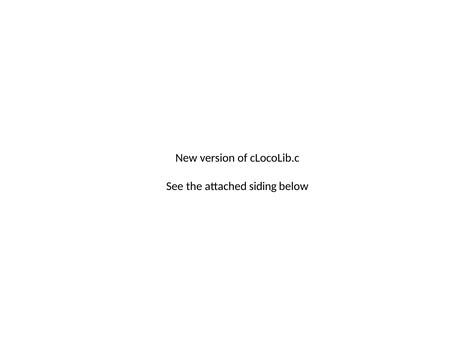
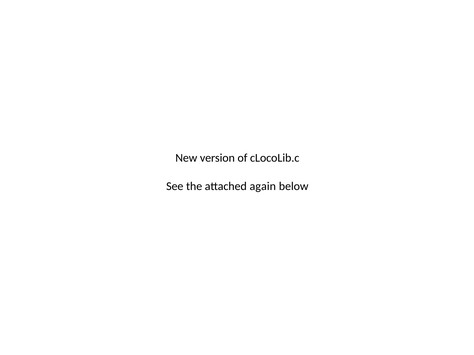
siding: siding -> again (263, 187)
